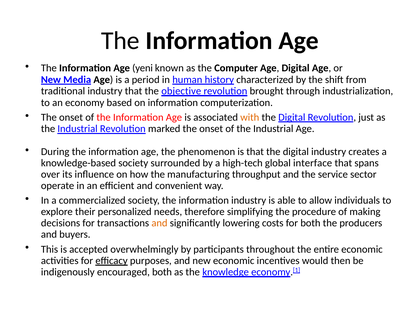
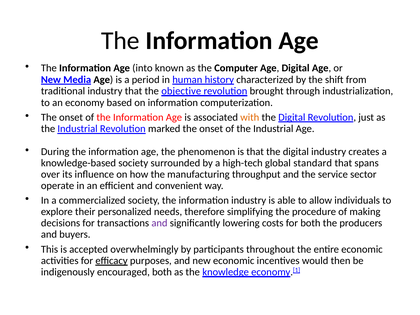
yeni: yeni -> into (142, 68)
interface: interface -> standard (313, 163)
and colour: orange -> purple (159, 223)
